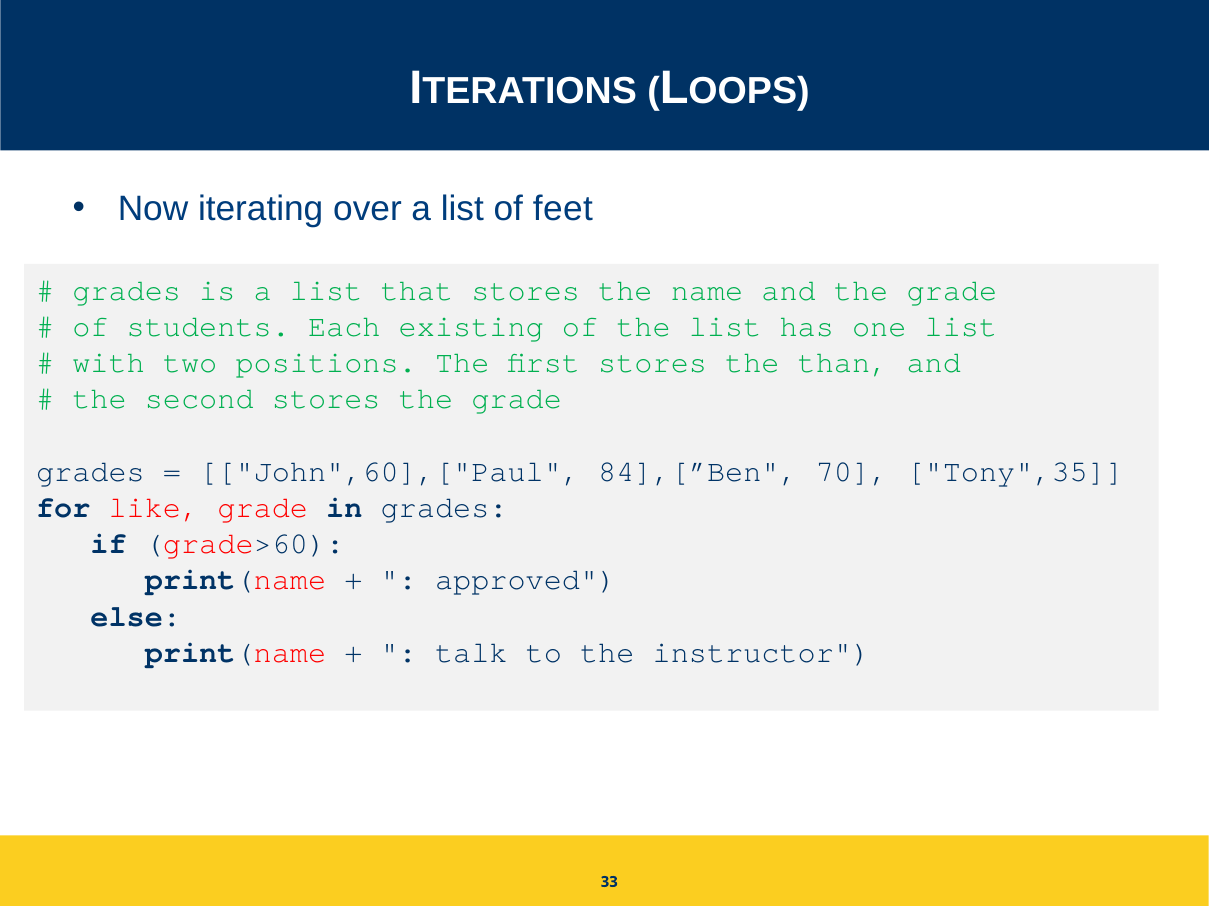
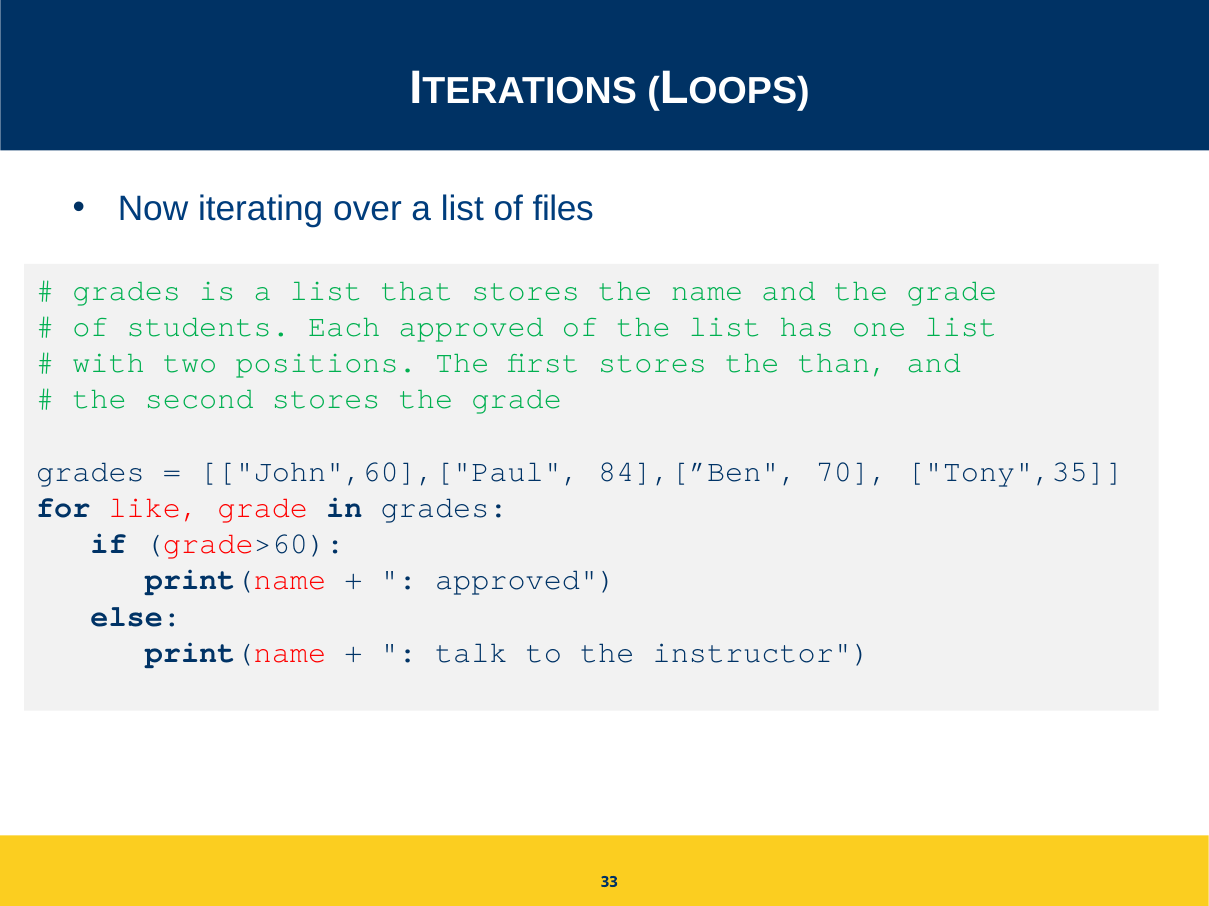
feet: feet -> files (563, 209)
Each existing: existing -> approved (471, 327)
